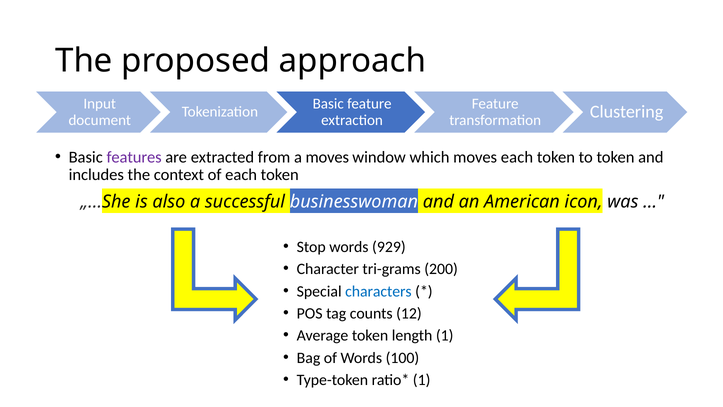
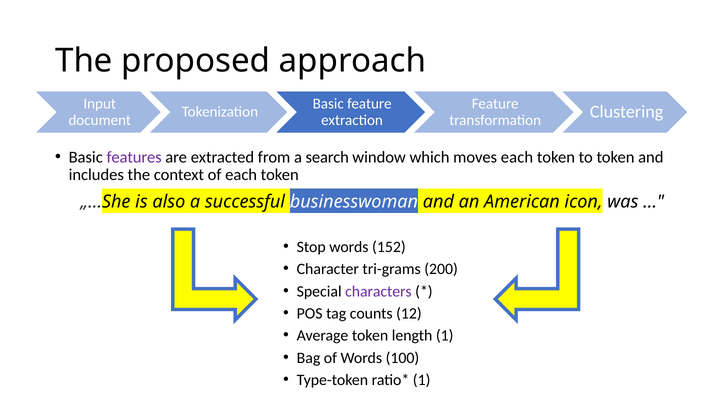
a moves: moves -> search (327, 157)
929: 929 -> 152 (389, 247)
characters colour: blue -> purple (378, 291)
